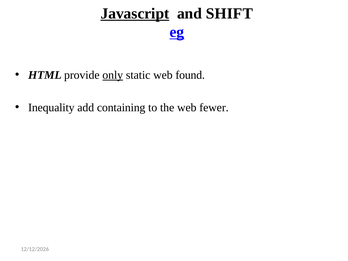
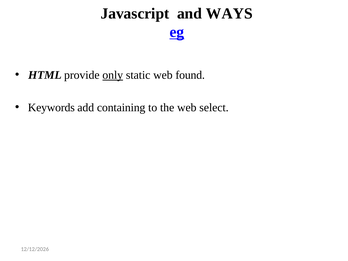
Javascript underline: present -> none (135, 14)
SHIFT: SHIFT -> WAYS (229, 14)
Inequality: Inequality -> Keywords (51, 108)
fewer: fewer -> select (214, 108)
